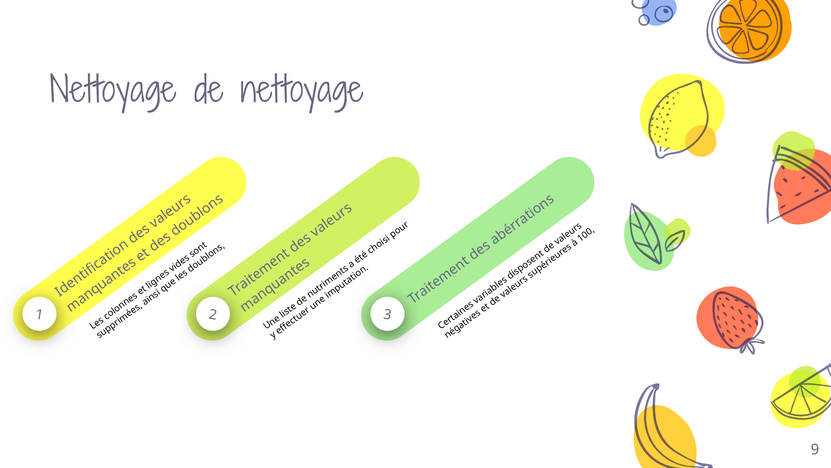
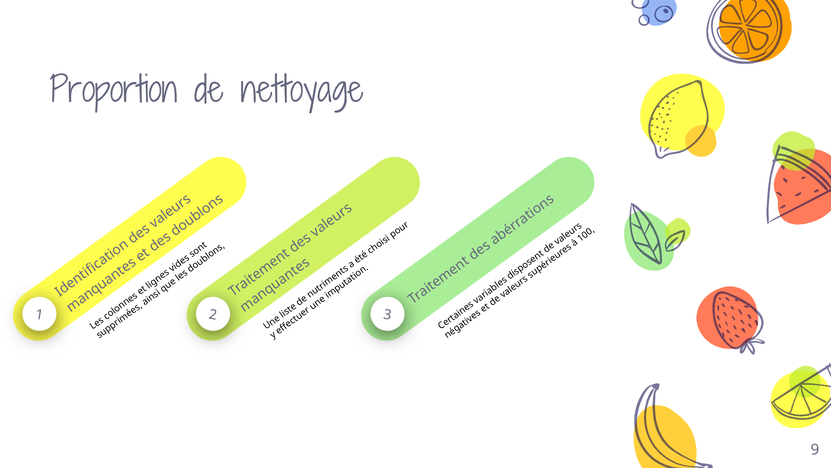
Nettoyage: Nettoyage -> Proportion (114, 91)
